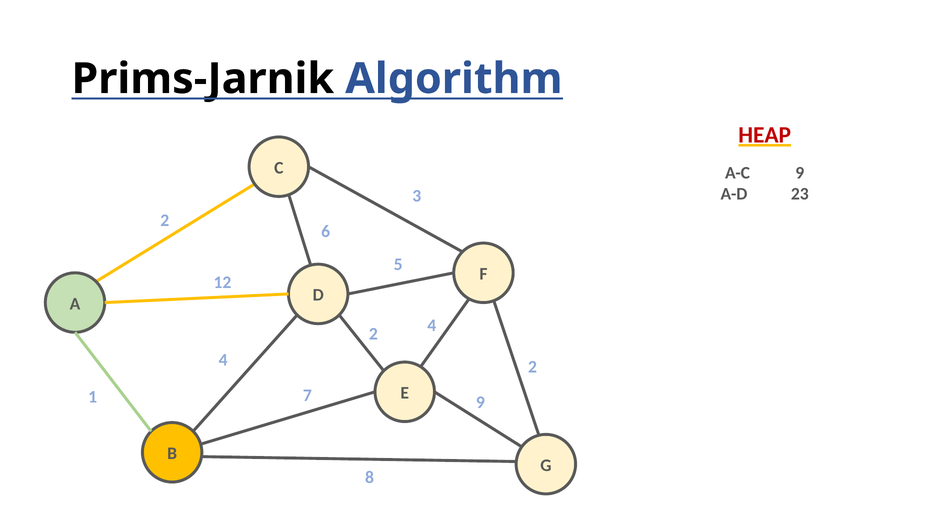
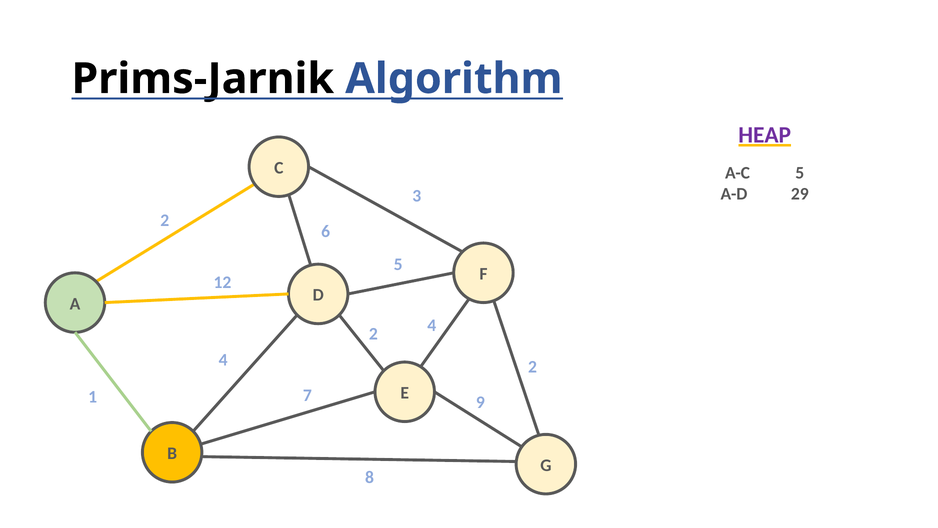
HEAP colour: red -> purple (765, 135)
A-C 9: 9 -> 5 (800, 173)
23: 23 -> 29 (800, 194)
